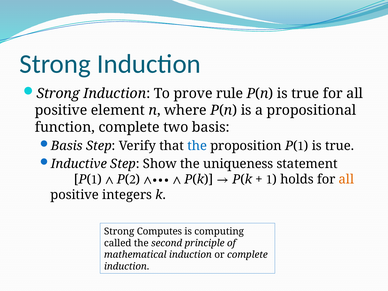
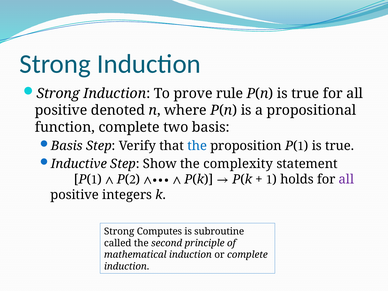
element: element -> denoted (118, 110)
uniqueness: uniqueness -> complexity (238, 164)
all colour: orange -> purple (346, 179)
computing: computing -> subroutine (219, 231)
